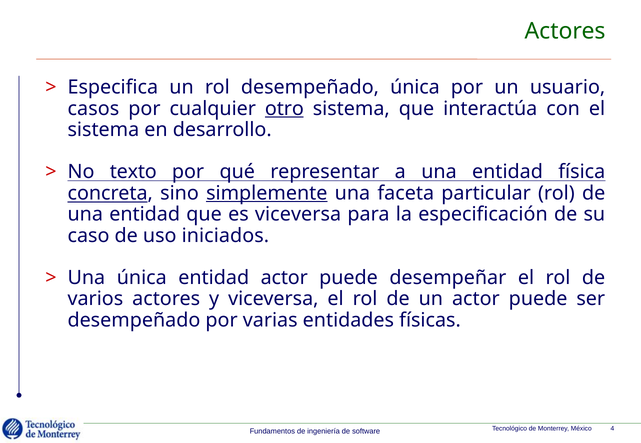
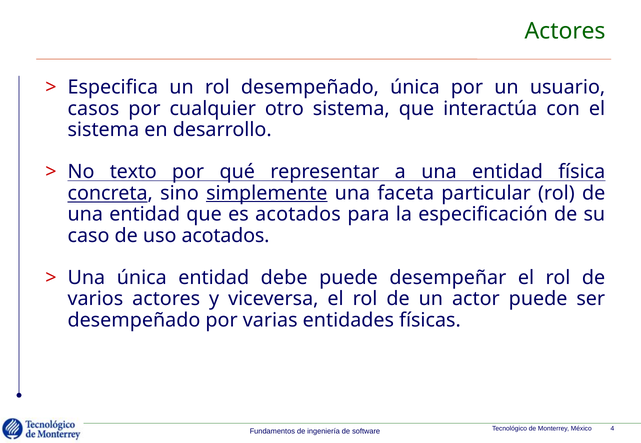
otro underline: present -> none (284, 109)
es viceversa: viceversa -> acotados (298, 215)
uso iniciados: iniciados -> acotados (225, 236)
entidad actor: actor -> debe (284, 278)
